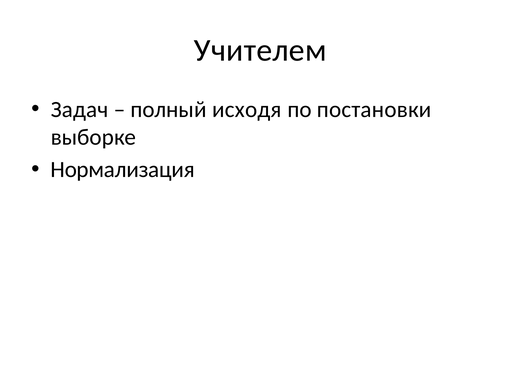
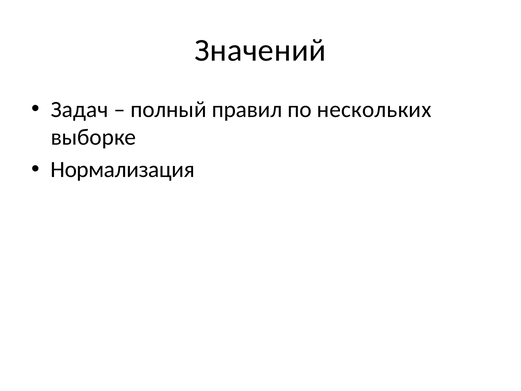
Учителем: Учителем -> Значений (260, 50)
исходя: исходя -> правил (247, 109)
постановки: постановки -> нескольких (374, 109)
